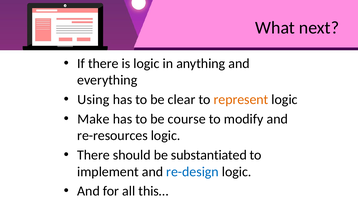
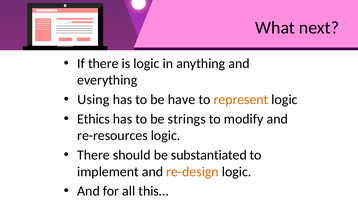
clear: clear -> have (182, 100)
Make: Make -> Ethics (94, 119)
course: course -> strings (187, 119)
re-design colour: blue -> orange (193, 172)
